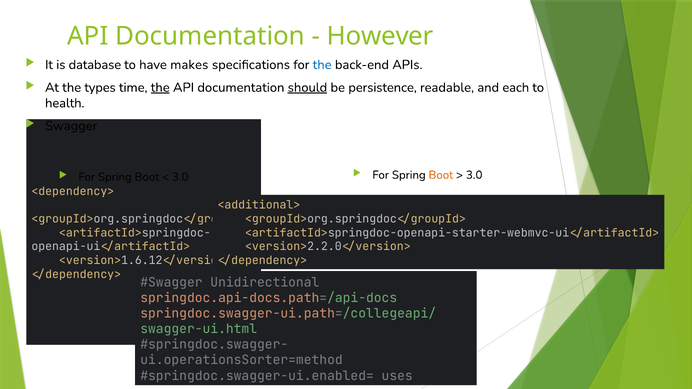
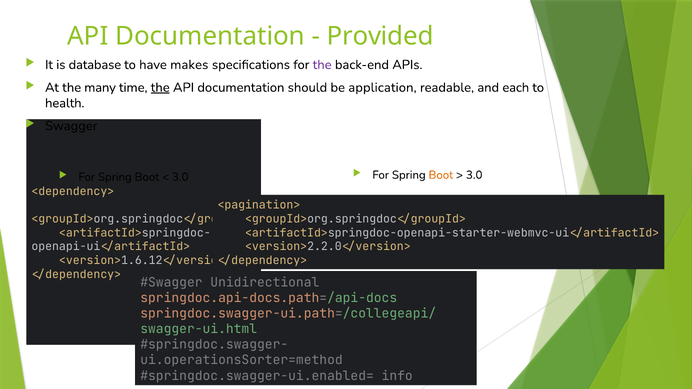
However: However -> Provided (380, 36)
the colour: blue -> purple (322, 65)
types: types -> many (100, 88)
should underline: present -> none (307, 88)
persistence: persistence -> application (382, 88)
<additional>: <additional> -> <pagination> (259, 205)
uses: uses -> info (397, 376)
